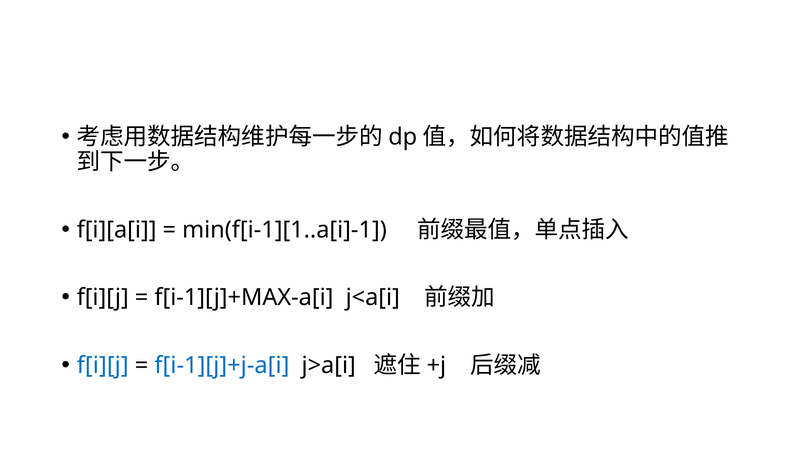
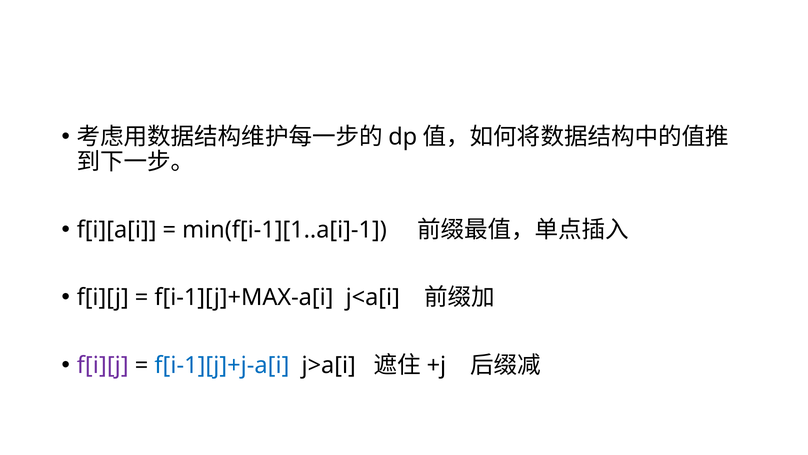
f[i][j colour: blue -> purple (103, 365)
